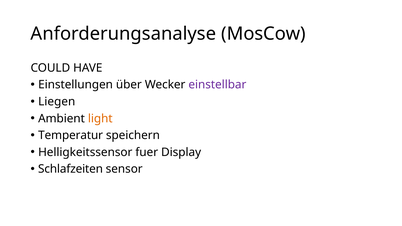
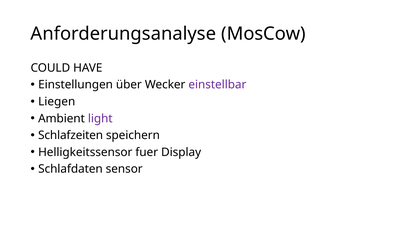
light colour: orange -> purple (100, 119)
Temperatur: Temperatur -> Schlafzeiten (71, 135)
Schlafzeiten: Schlafzeiten -> Schlafdaten (70, 169)
